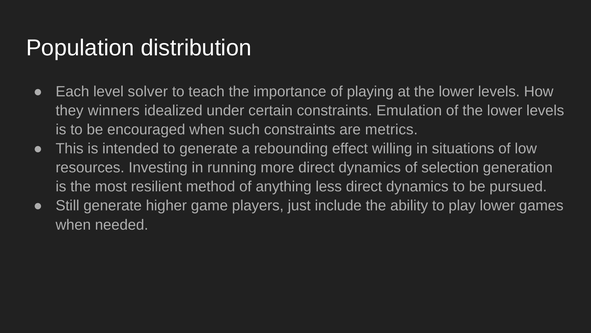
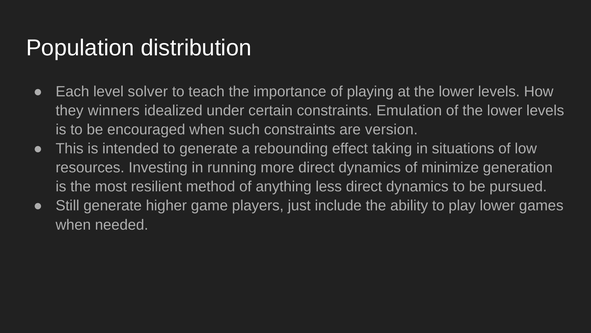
metrics: metrics -> version (391, 129)
willing: willing -> taking (392, 148)
selection: selection -> minimize (450, 167)
